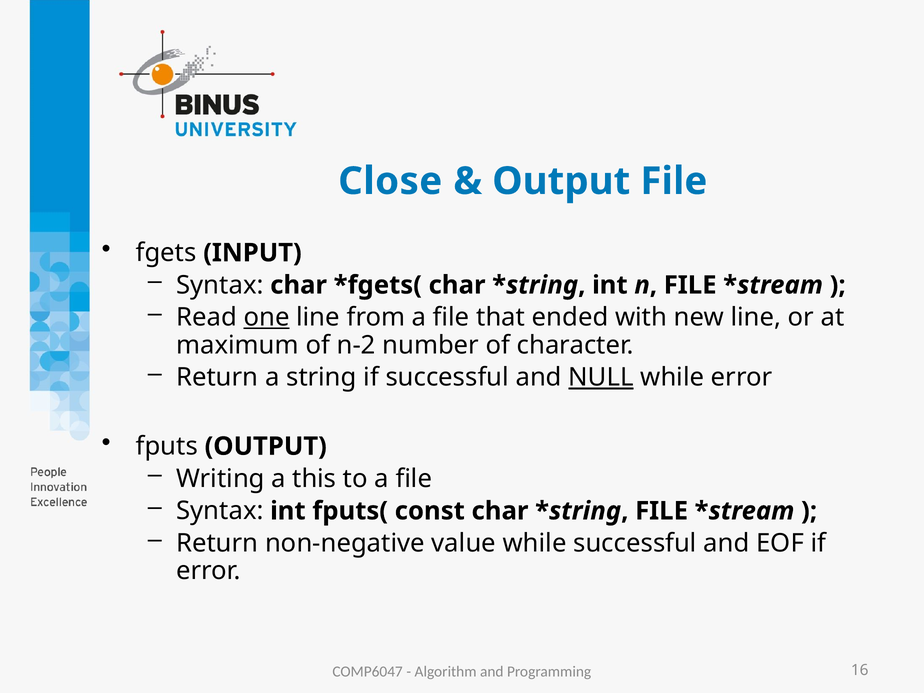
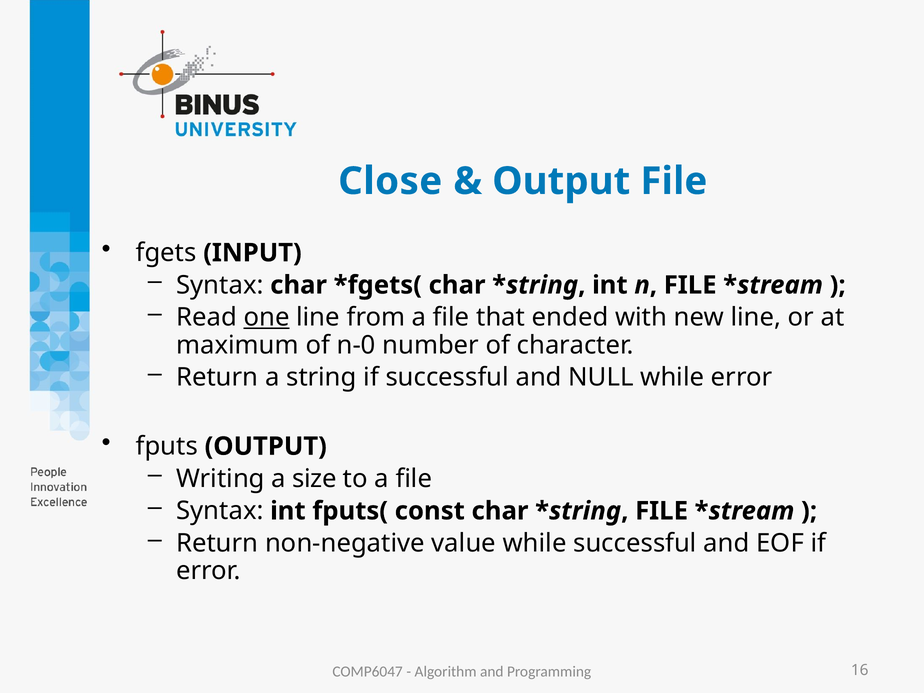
n-2: n-2 -> n-0 (356, 345)
NULL underline: present -> none (601, 377)
this: this -> size (314, 479)
